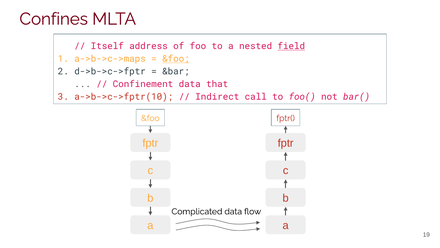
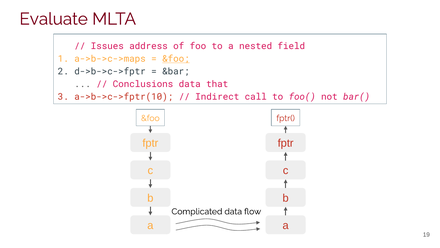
Confines: Confines -> Evaluate (54, 19)
Itself: Itself -> Issues (107, 46)
field underline: present -> none (291, 46)
Confinement: Confinement -> Conclusions (143, 84)
